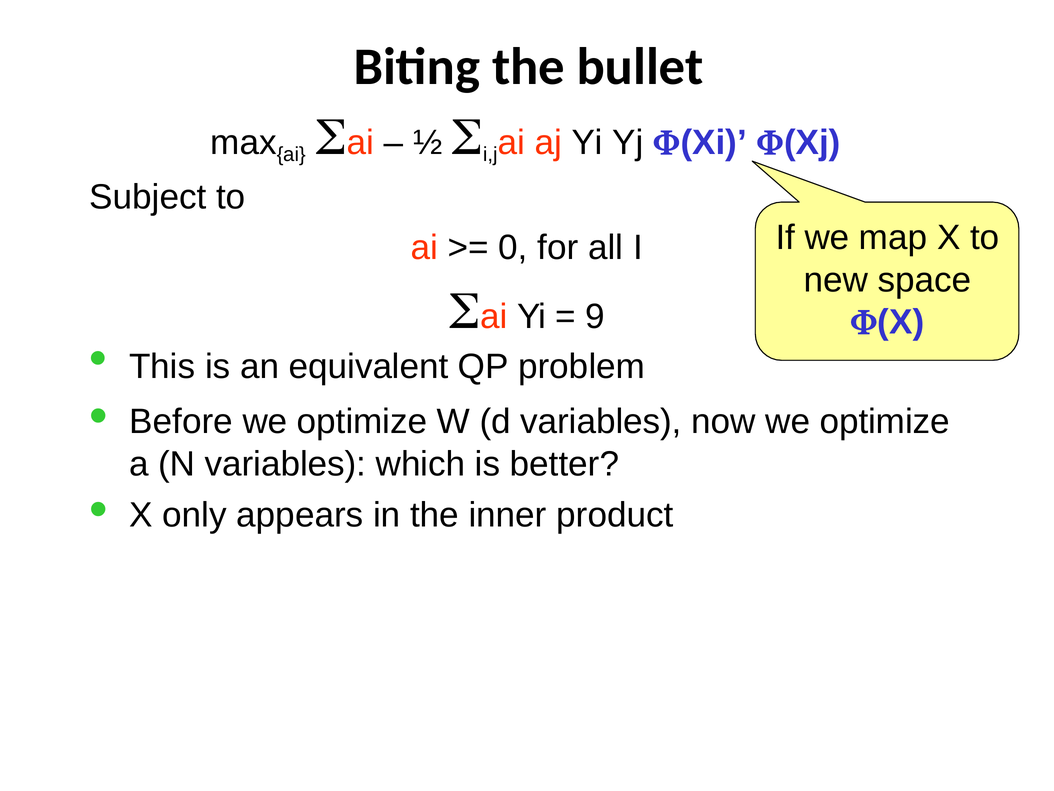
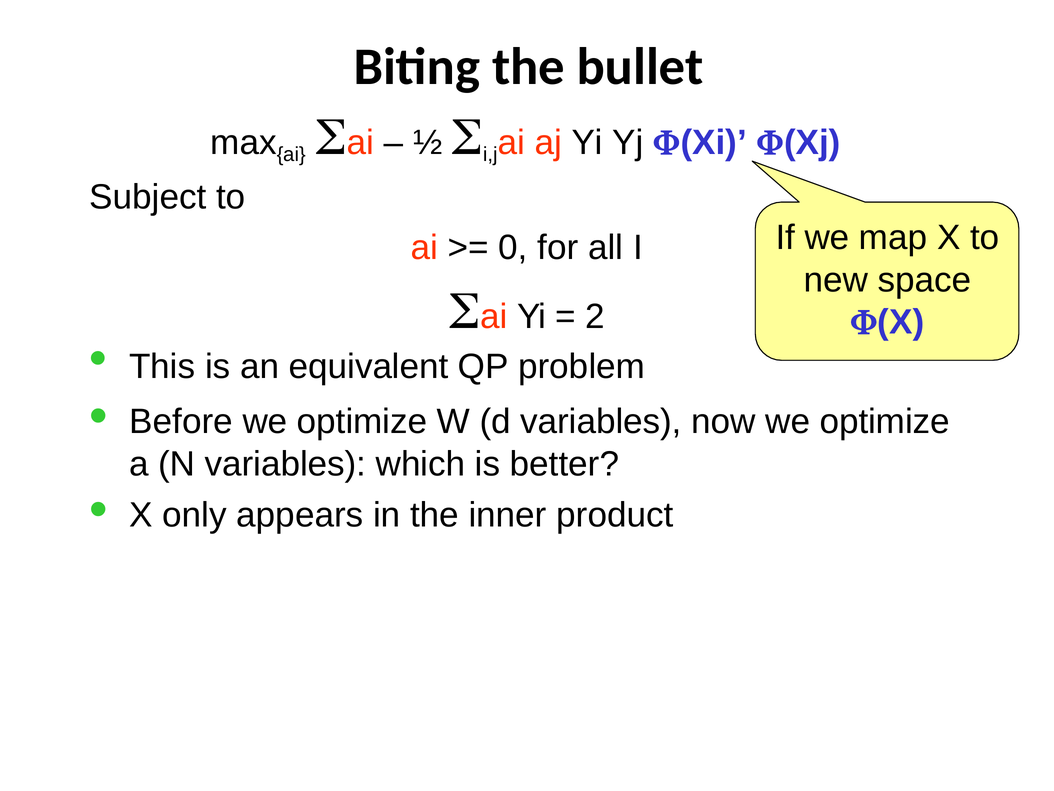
9: 9 -> 2 (595, 316)
